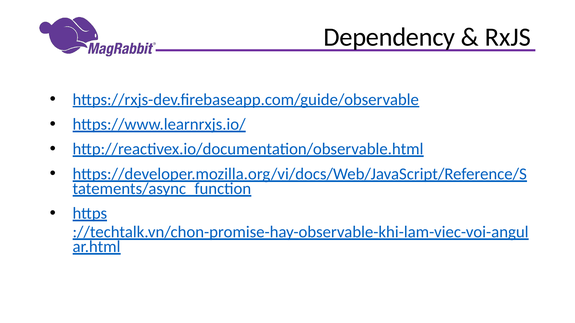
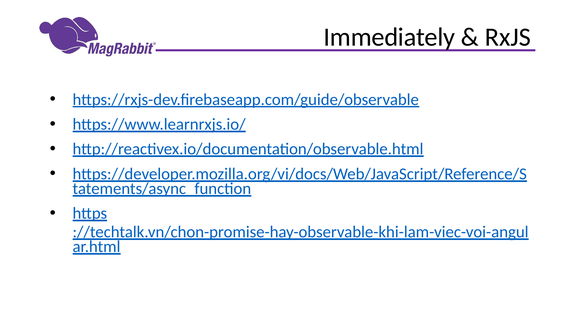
Dependency: Dependency -> Immediately (389, 37)
